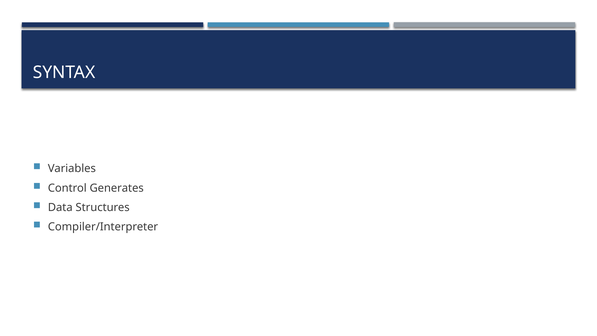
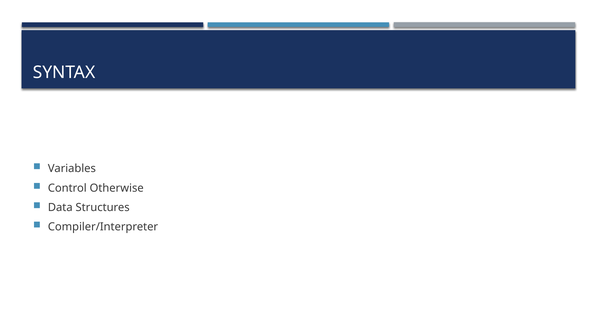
Generates: Generates -> Otherwise (117, 188)
